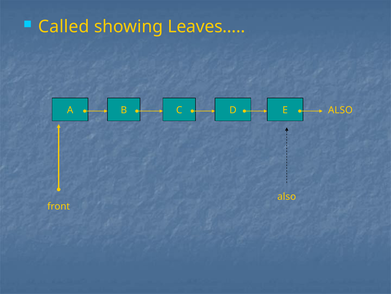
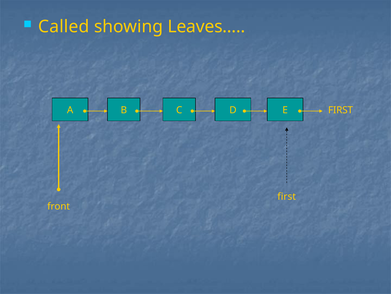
D ALSO: ALSO -> FIRST (341, 110)
also: also -> first (287, 196)
